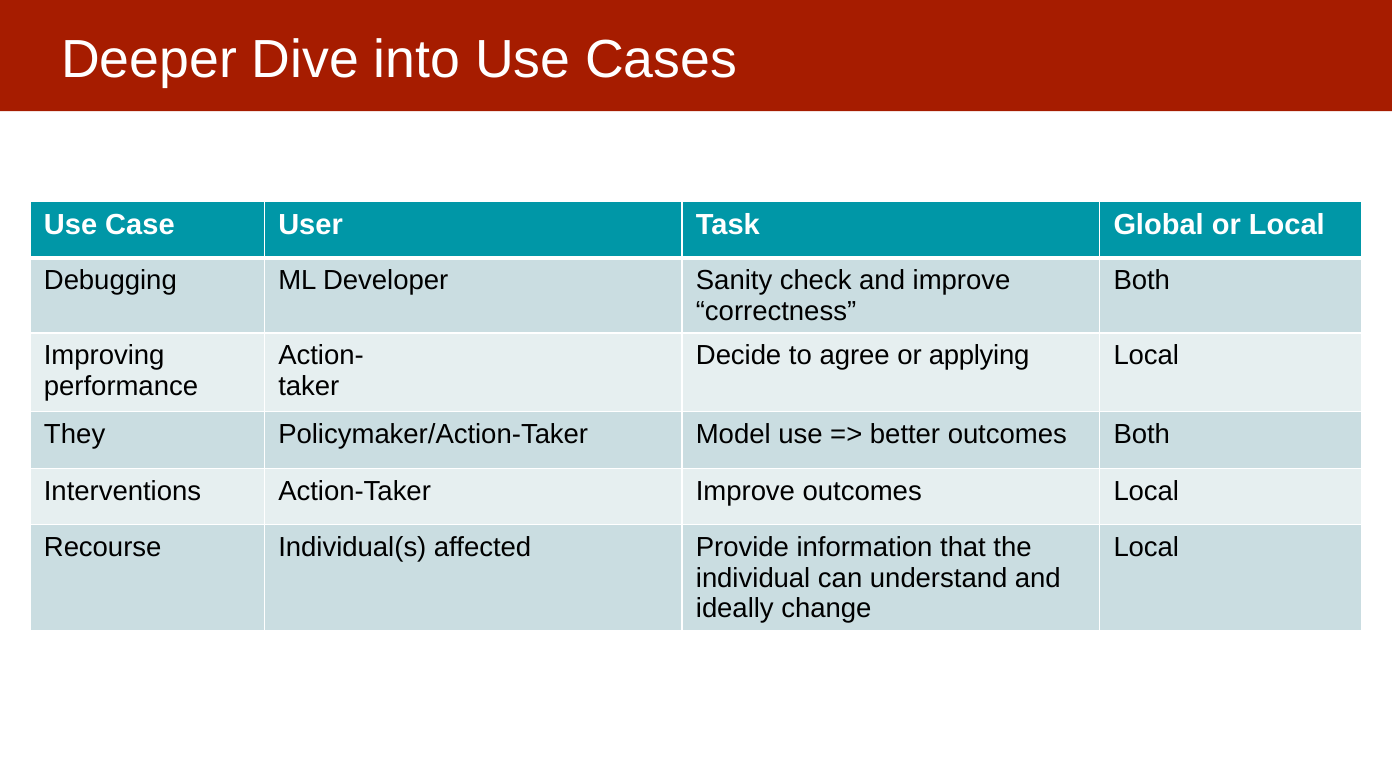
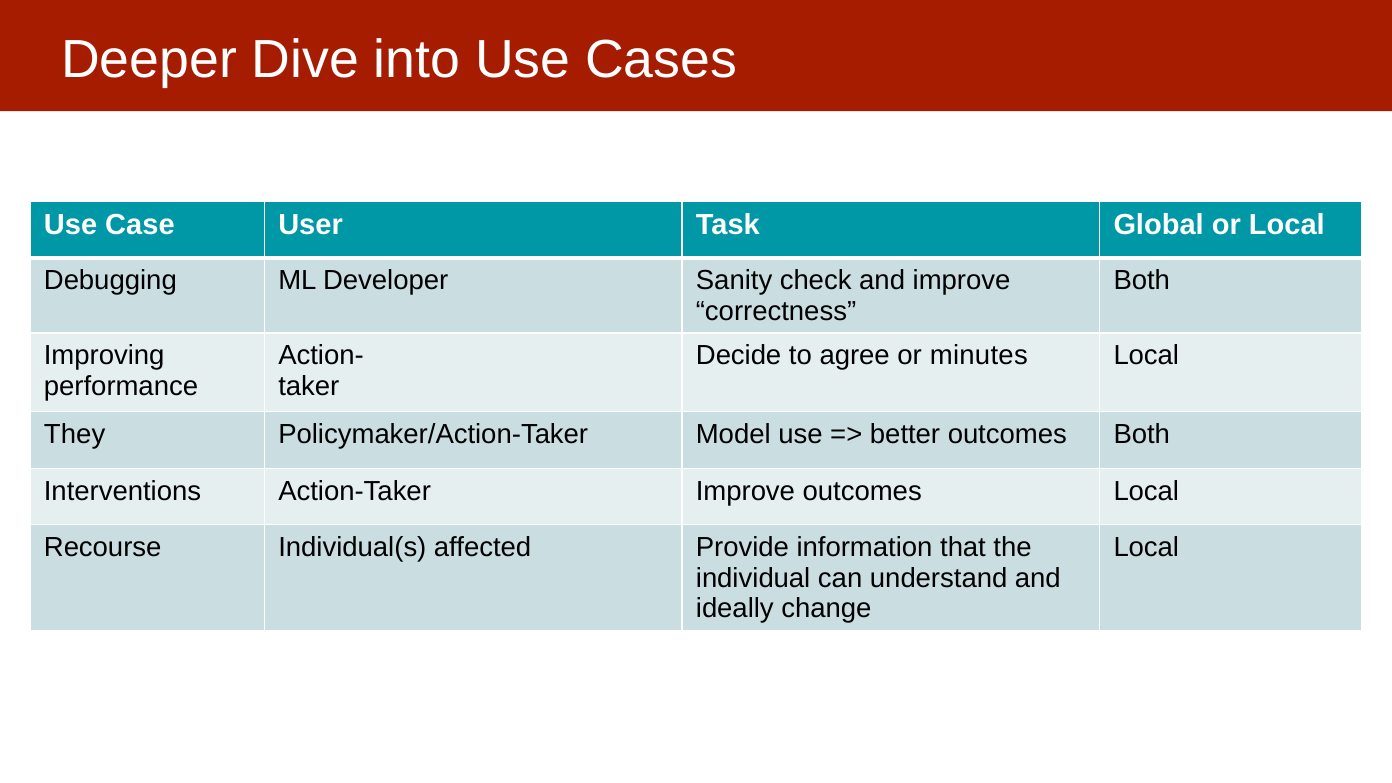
applying: applying -> minutes (979, 356)
